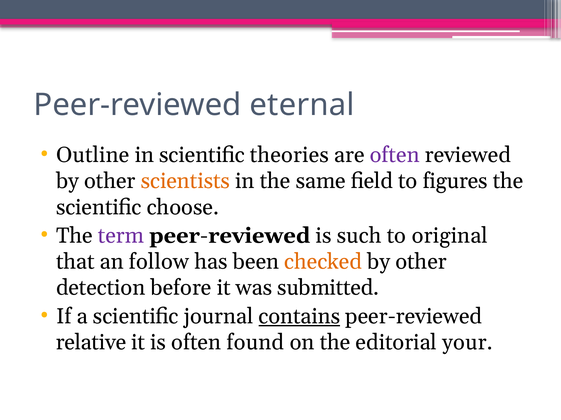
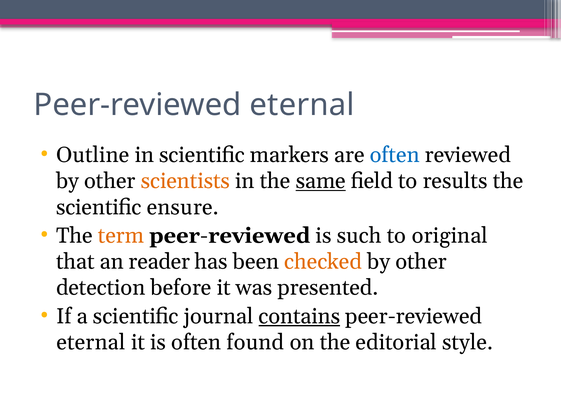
theories: theories -> markers (289, 155)
often colour: purple -> blue (395, 155)
same underline: none -> present (321, 181)
figures: figures -> results (455, 181)
choose: choose -> ensure (183, 208)
term colour: purple -> orange (121, 236)
follow: follow -> reader (159, 262)
submitted: submitted -> presented (328, 288)
relative: relative -> eternal (91, 343)
your: your -> style (468, 343)
